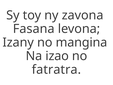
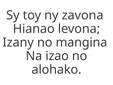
Fasana: Fasana -> Hianao (34, 29)
fatratra: fatratra -> alohako (57, 69)
